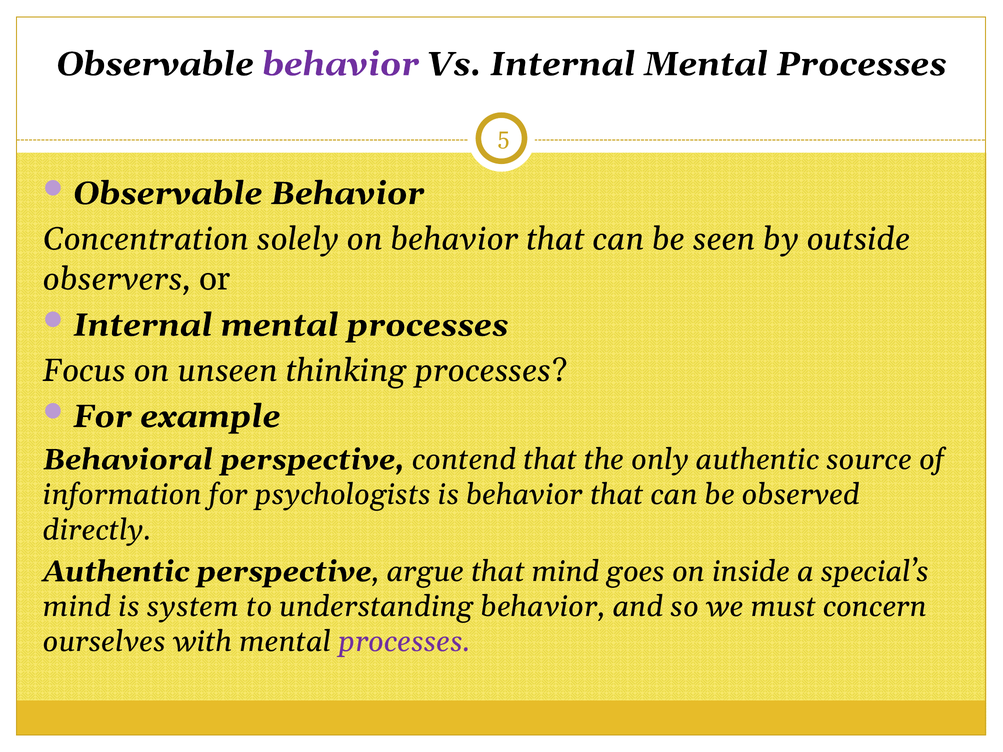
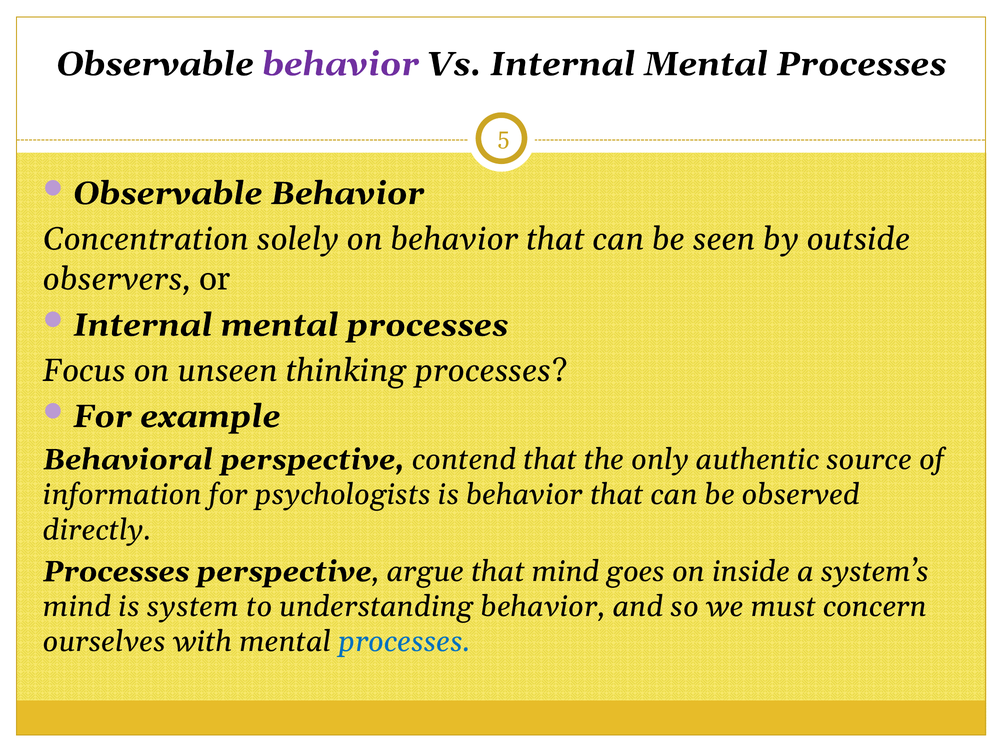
Authentic: Authentic -> Processes (116, 572)
special’s: special’s -> system’s (875, 572)
processes colour: purple -> blue (404, 642)
